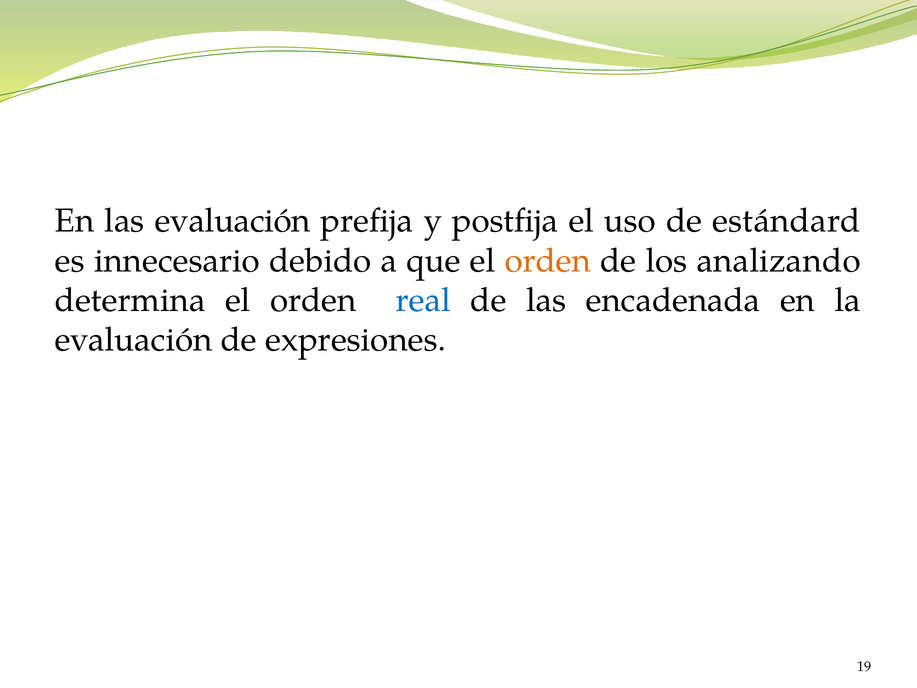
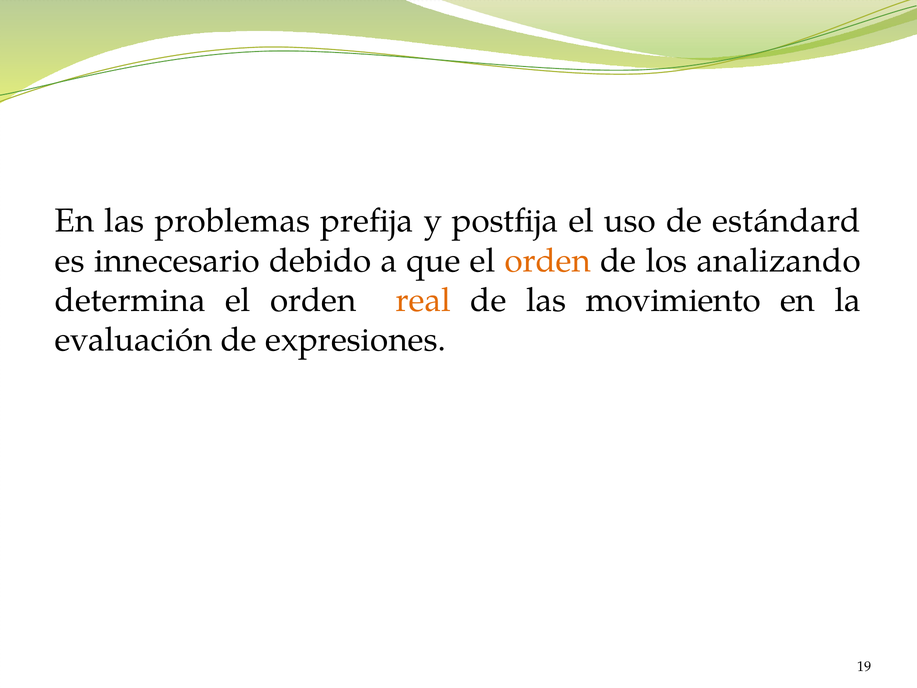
las evaluación: evaluación -> problemas (232, 221)
real colour: blue -> orange (423, 300)
encadenada: encadenada -> movimiento (673, 300)
